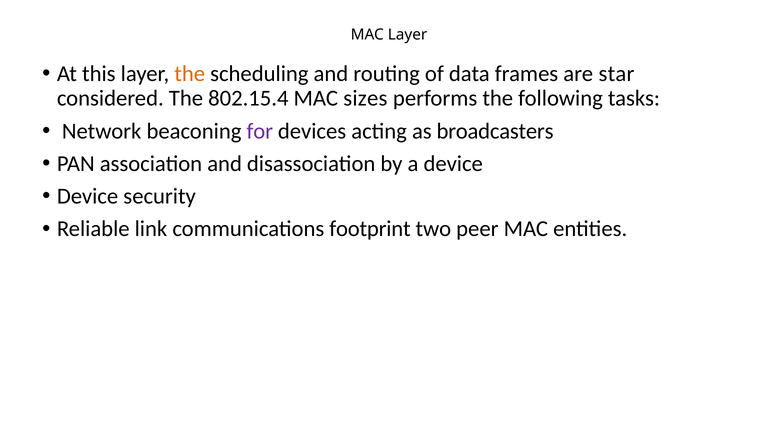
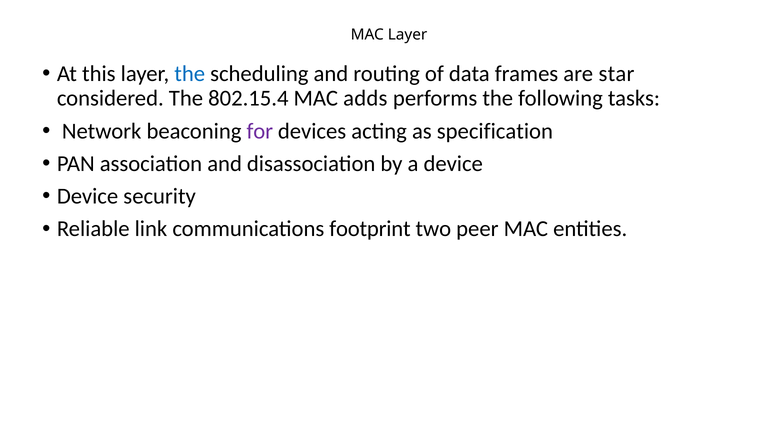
the colour: orange -> blue (190, 74)
sizes: sizes -> adds (365, 98)
broadcasters: broadcasters -> specification (495, 131)
